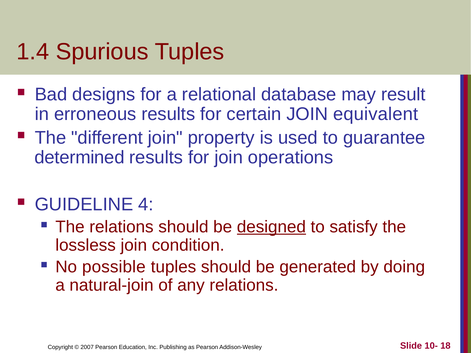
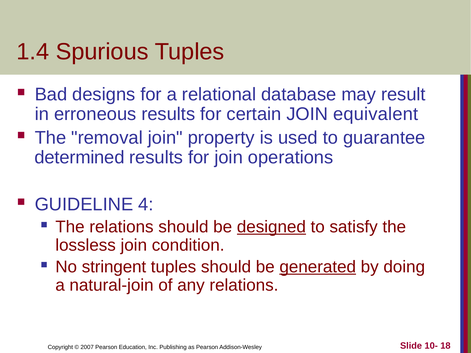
different: different -> removal (107, 138)
possible: possible -> stringent (114, 267)
generated underline: none -> present (318, 267)
